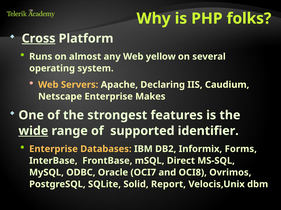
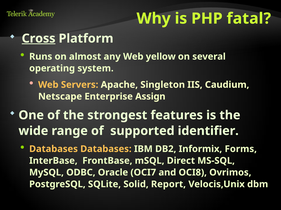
folks: folks -> fatal (249, 19)
Declaring: Declaring -> Singleton (163, 85)
Makes: Makes -> Assign (150, 97)
wide underline: present -> none (33, 131)
Enterprise: Enterprise -> Databases (54, 149)
